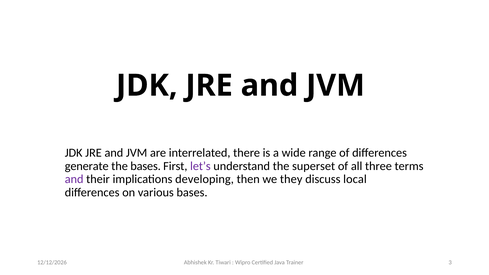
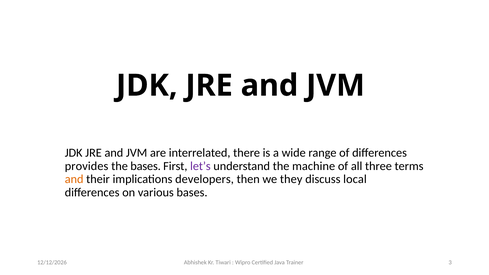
generate: generate -> provides (87, 166)
superset: superset -> machine (314, 166)
and colour: purple -> orange (74, 179)
developing: developing -> developers (205, 179)
